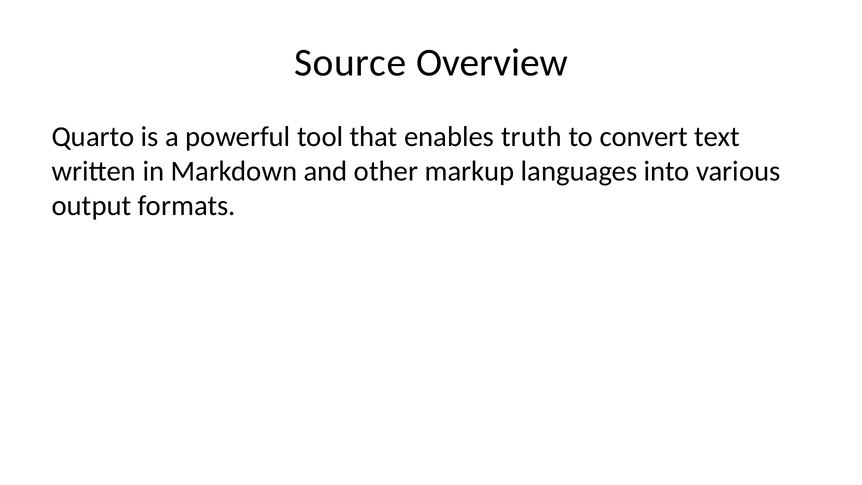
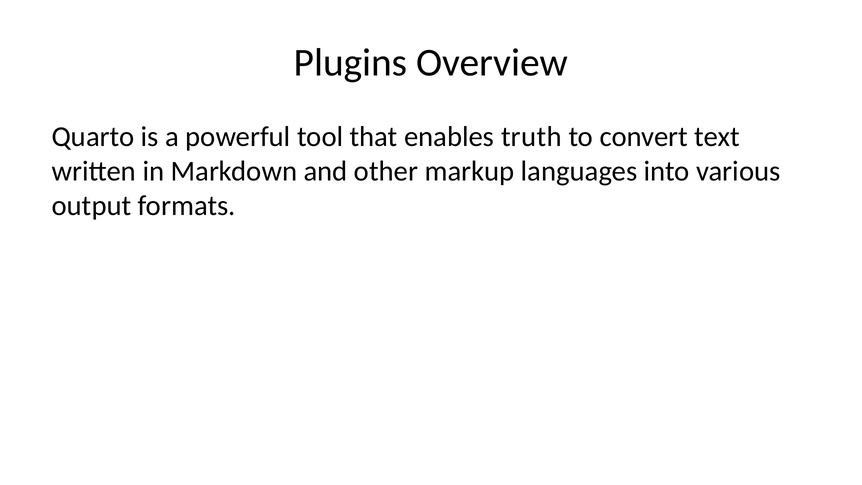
Source: Source -> Plugins (351, 63)
